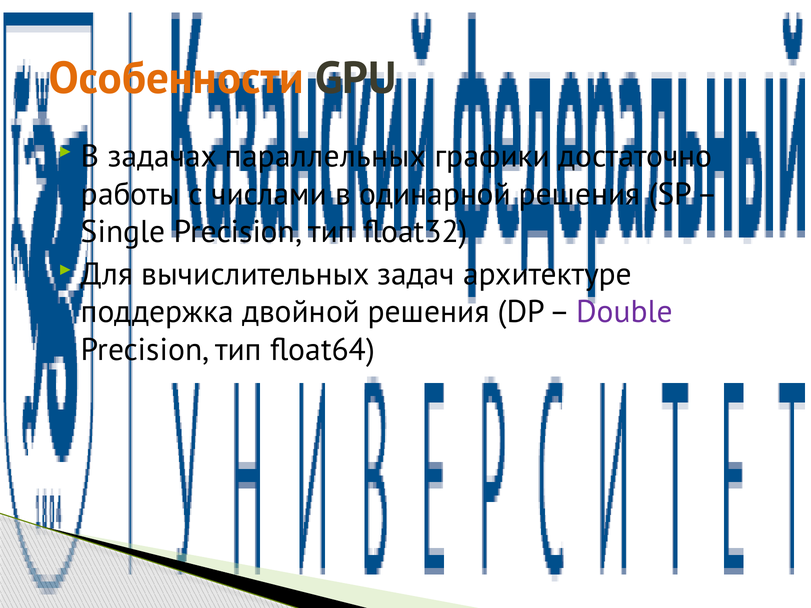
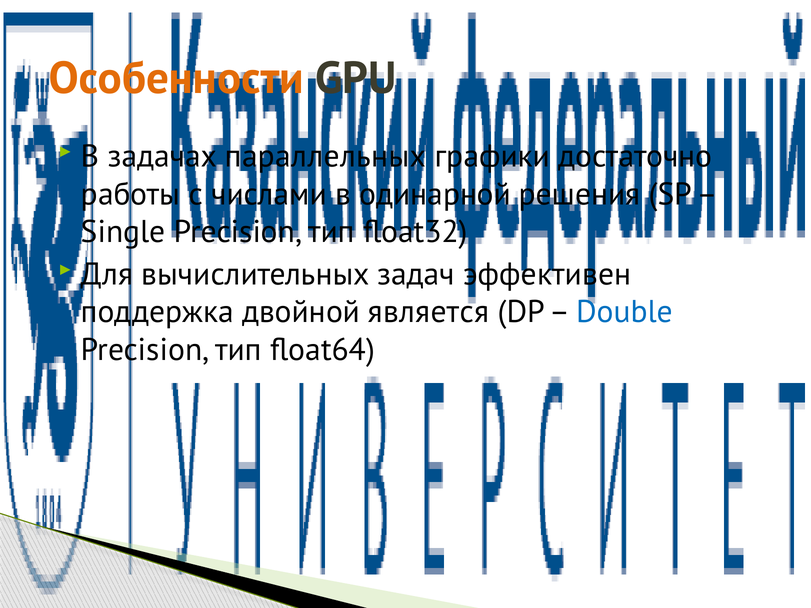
архитектуре: архитектуре -> эффективен (547, 274)
двойной решения: решения -> является (429, 312)
Double colour: purple -> blue (624, 312)
